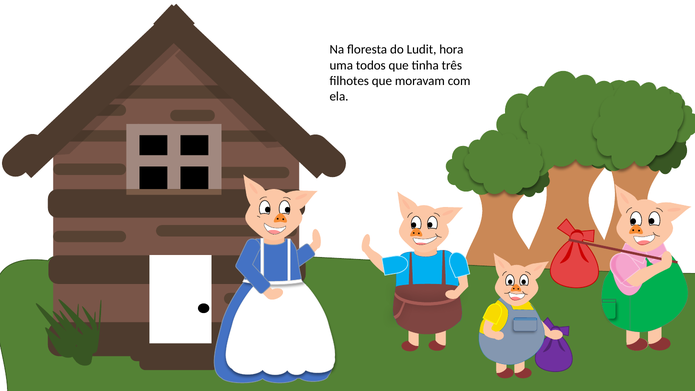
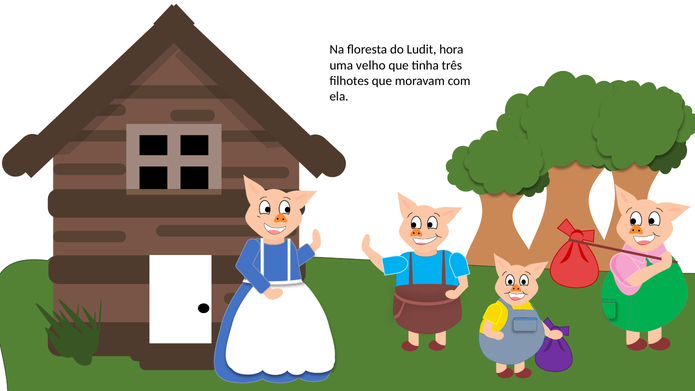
todos: todos -> velho (371, 65)
